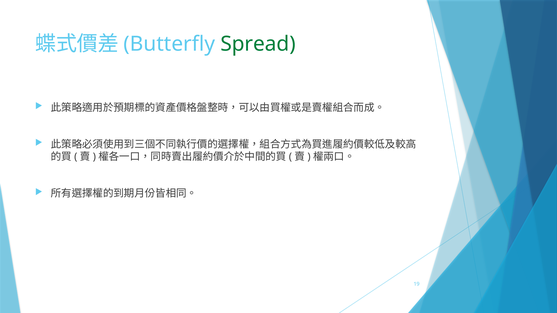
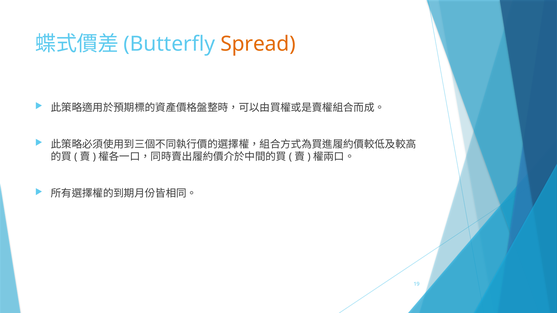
Spread colour: green -> orange (258, 44)
